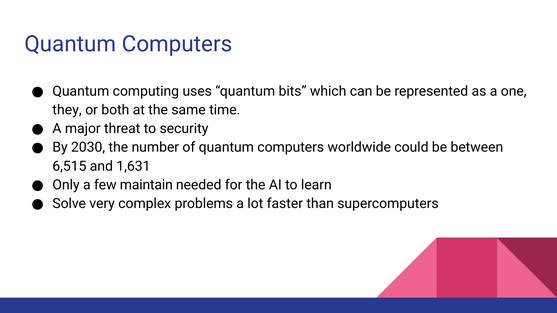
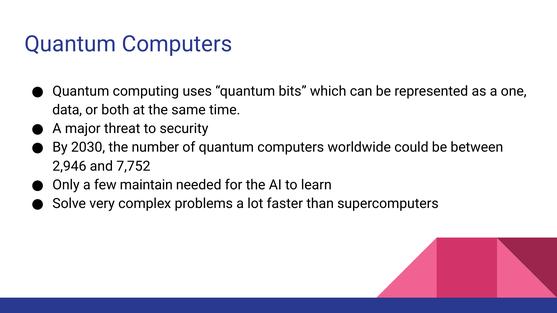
they: they -> data (67, 110)
6,515: 6,515 -> 2,946 (69, 166)
1,631: 1,631 -> 7,752 (133, 166)
